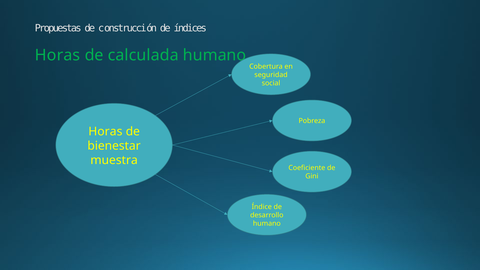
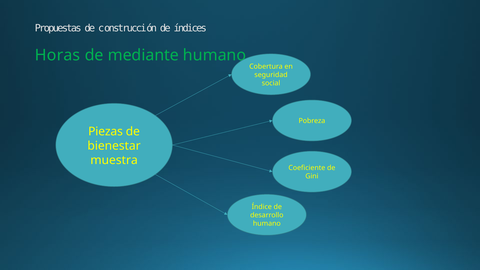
calculada: calculada -> mediante (143, 55)
Horas: Horas -> Piezas (106, 131)
